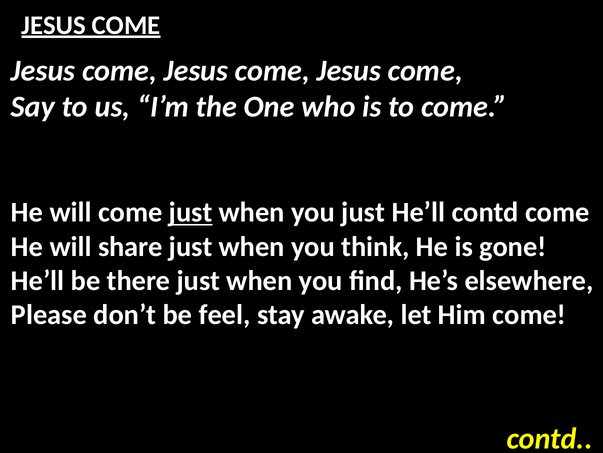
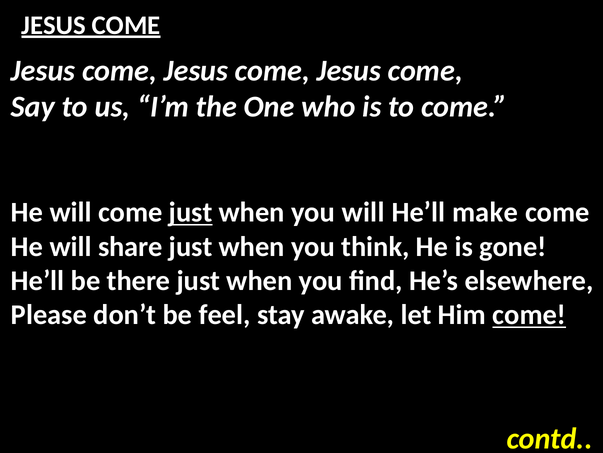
you just: just -> will (363, 212)
He’ll contd: contd -> make (485, 212)
come underline: none -> present (529, 315)
